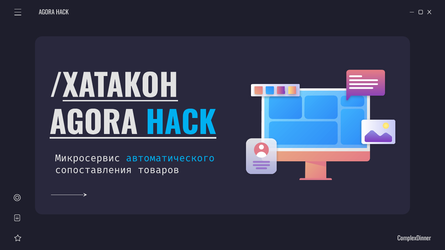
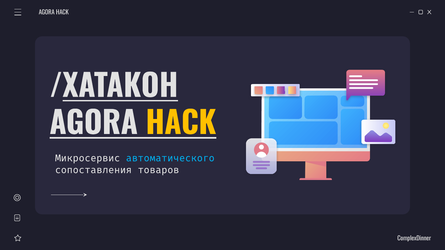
HACK colour: light blue -> yellow (181, 124)
